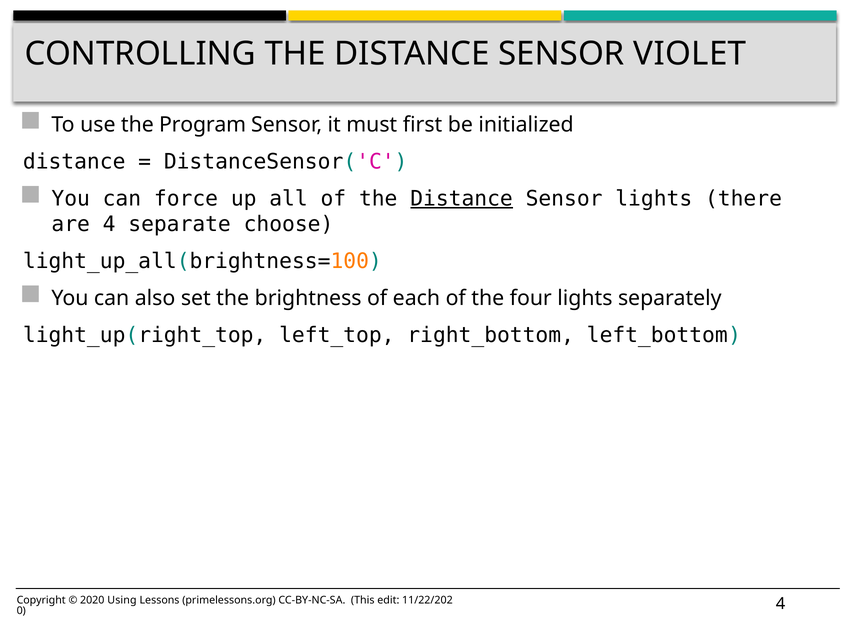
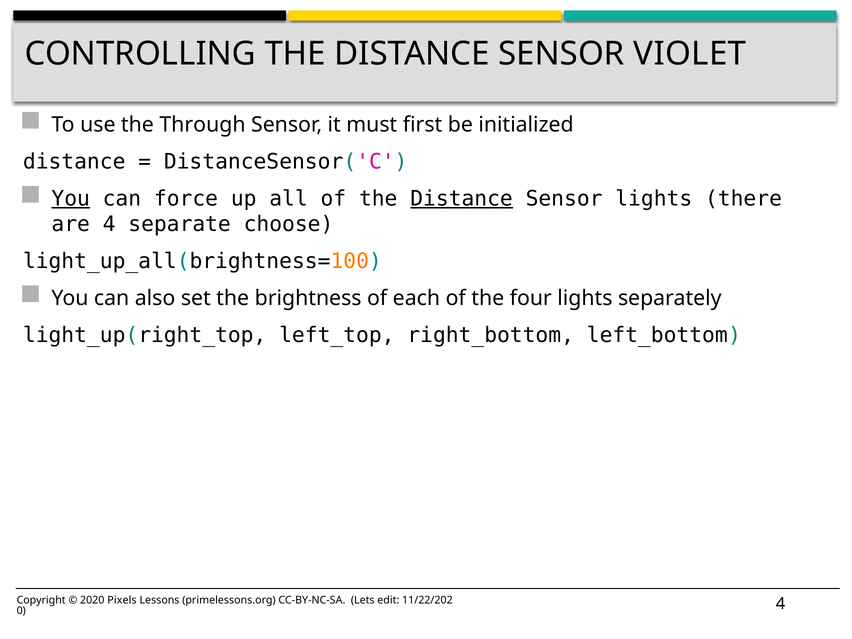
Program: Program -> Through (202, 125)
You underline: none -> present (71, 199)
Using: Using -> Pixels (122, 600)
This: This -> Lets (363, 600)
